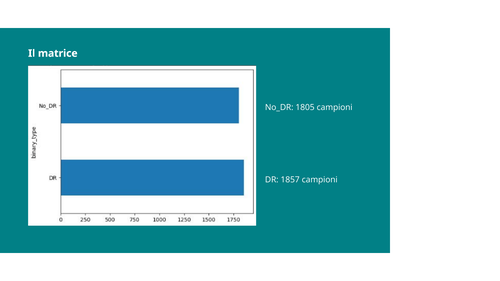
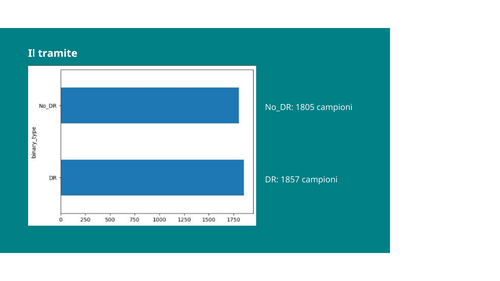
matrice: matrice -> tramite (58, 53)
